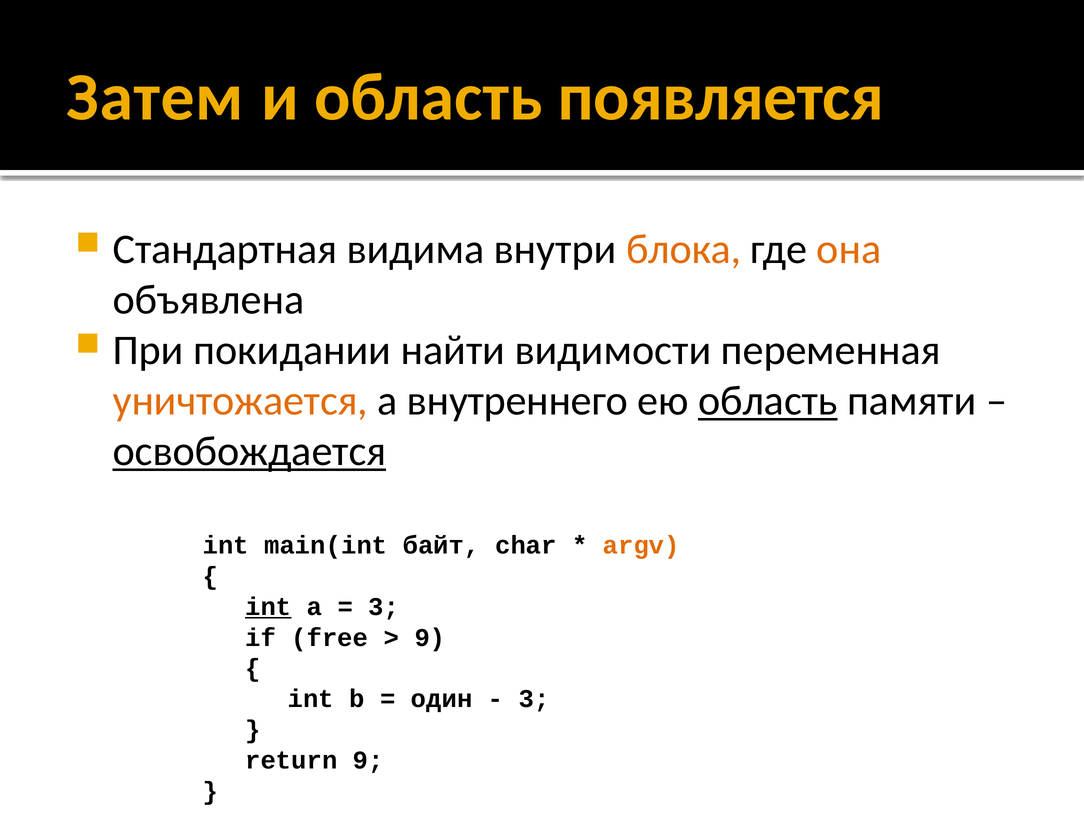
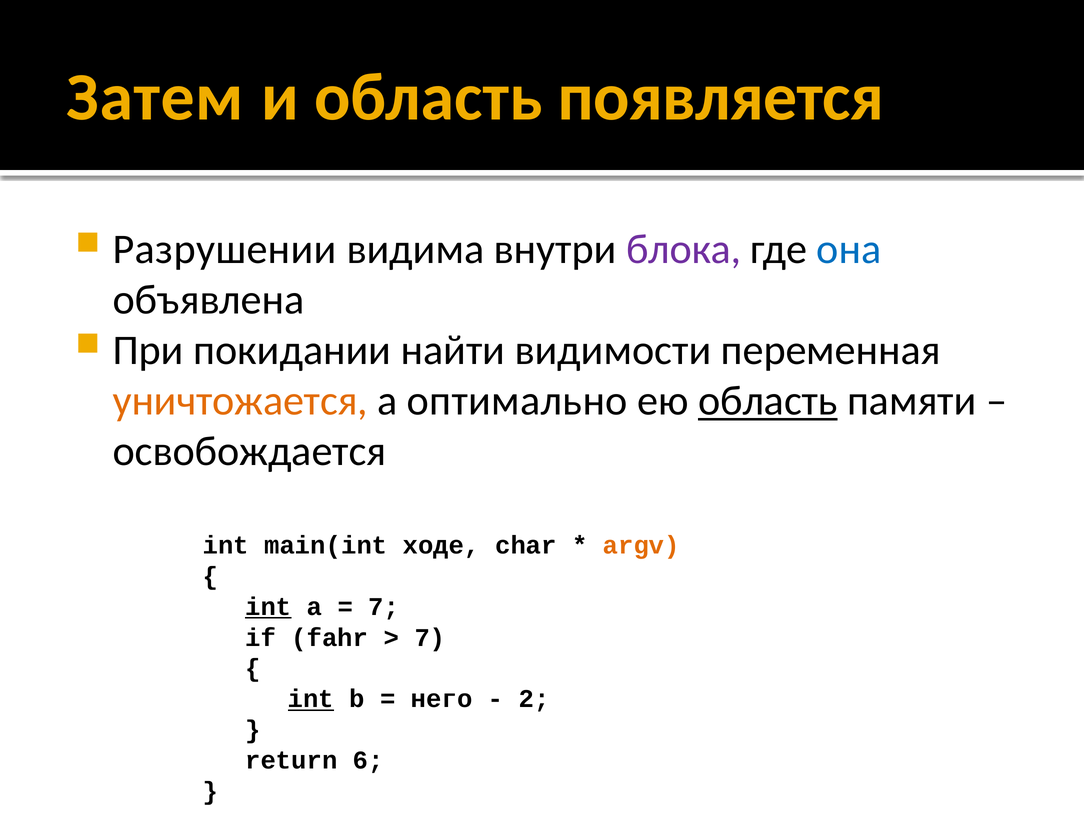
Стандартная: Стандартная -> Разрушении (225, 249)
блока colour: orange -> purple (684, 249)
она colour: orange -> blue (849, 249)
внутреннего: внутреннего -> оптимально (517, 401)
освобождается underline: present -> none (250, 451)
байт: байт -> ходе (441, 545)
3: 3 -> 7 (384, 607)
free: free -> fahr (330, 638)
9: 9 -> 7 (430, 638)
int underline: none -> present (311, 699)
один: один -> него (442, 699)
3: 3 -> 2 (534, 699)
return 9: 9 -> 6 (368, 760)
